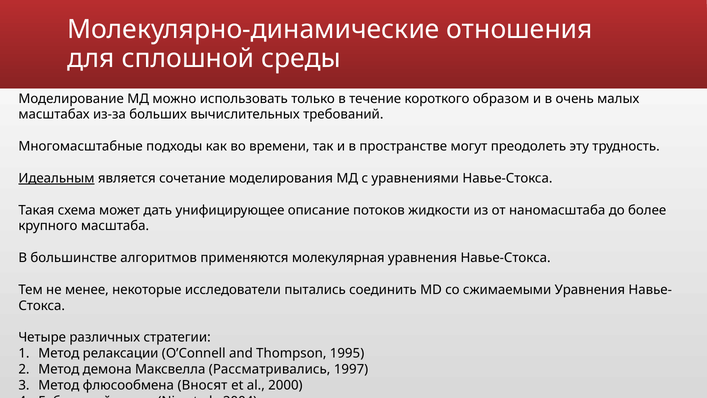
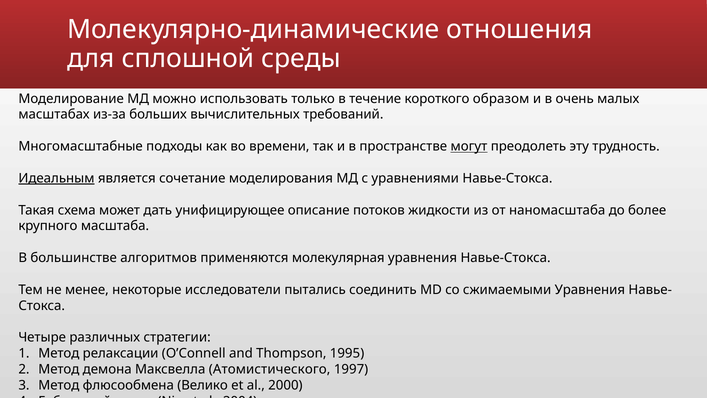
могут underline: none -> present (469, 146)
Рассматривались: Рассматривались -> Атомистического (270, 369)
Вносят: Вносят -> Велико (203, 385)
